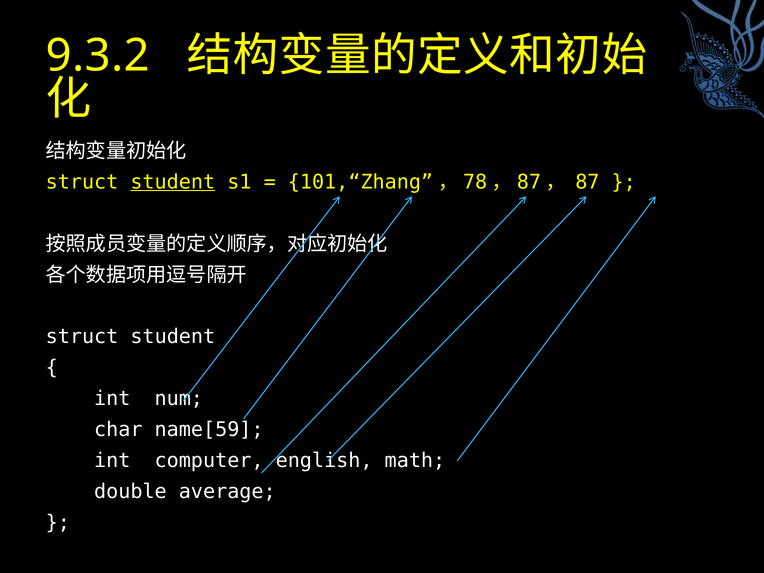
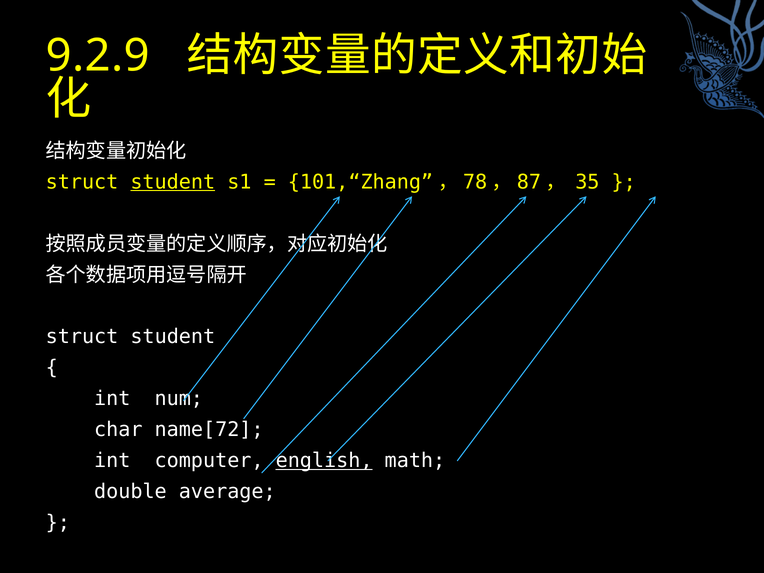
9.3.2: 9.3.2 -> 9.2.9 (98, 56)
87: 87 -> 35 (587, 182)
name[59: name[59 -> name[72 (209, 430)
english underline: none -> present (324, 461)
